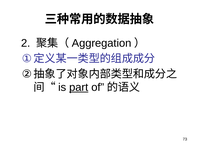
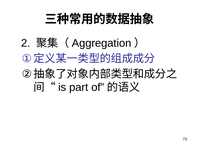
part underline: present -> none (79, 87)
